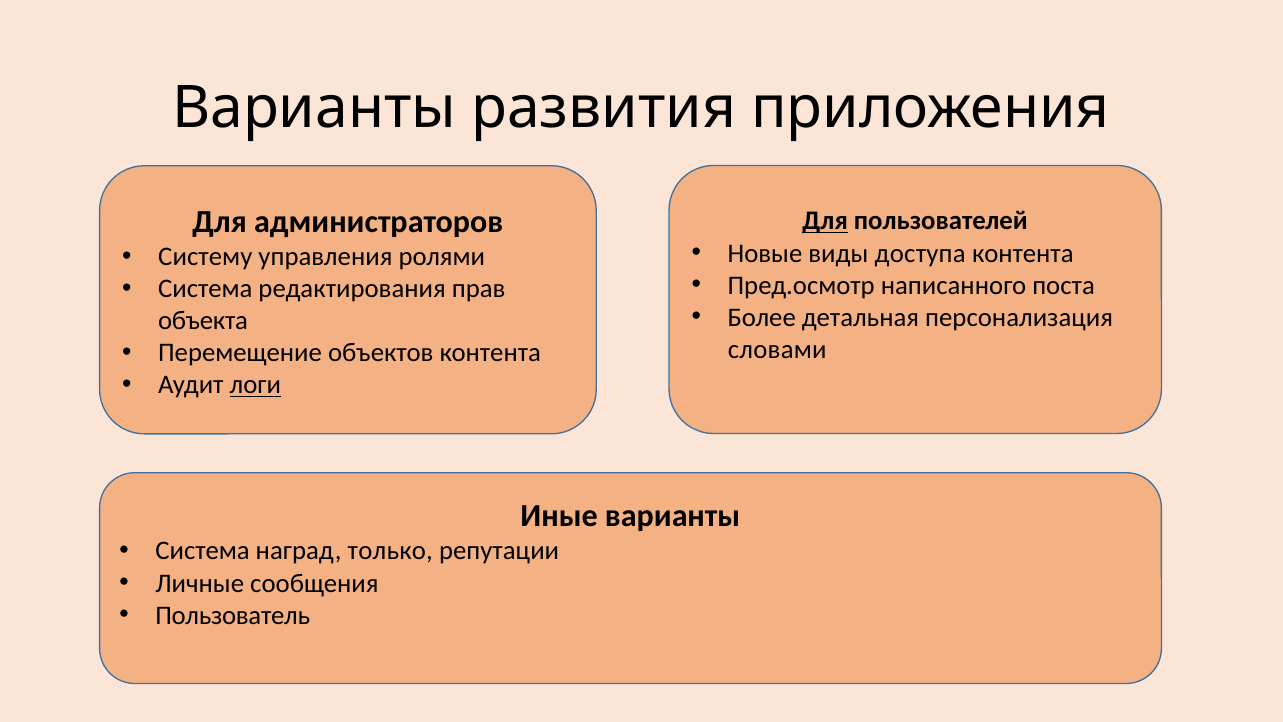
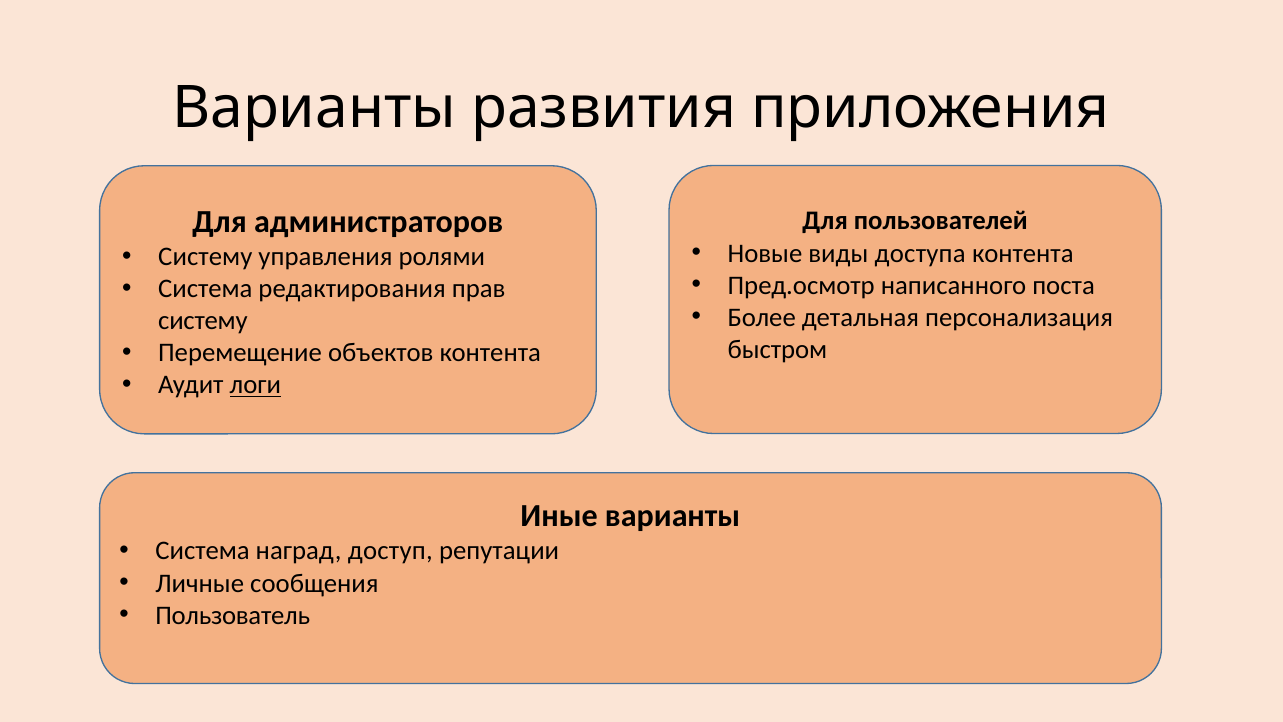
Для underline: present -> none (825, 221)
объекта: объекта -> систему (203, 321)
словами: словами -> быстром (777, 349)
только: только -> доступ (390, 551)
